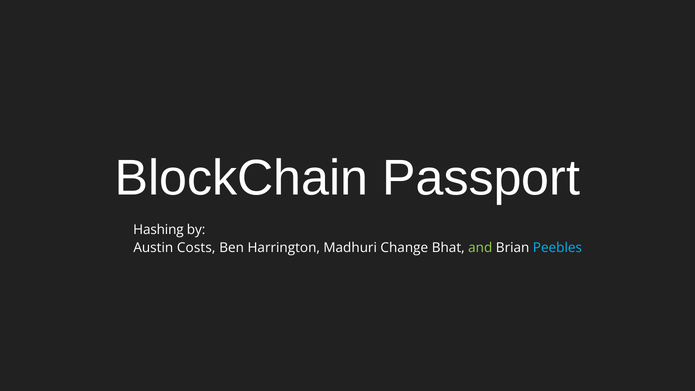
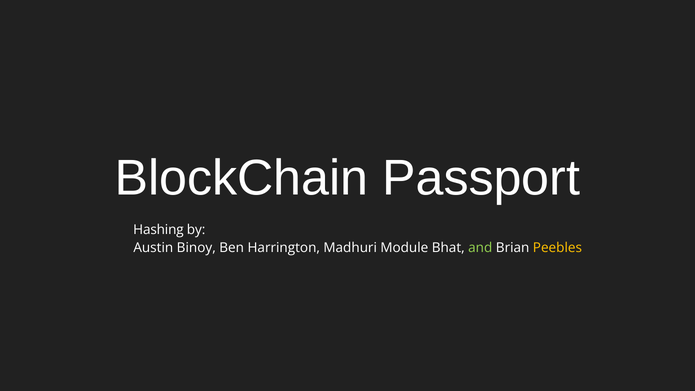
Costs: Costs -> Binoy (196, 248)
Change: Change -> Module (404, 248)
Peebles colour: light blue -> yellow (557, 248)
